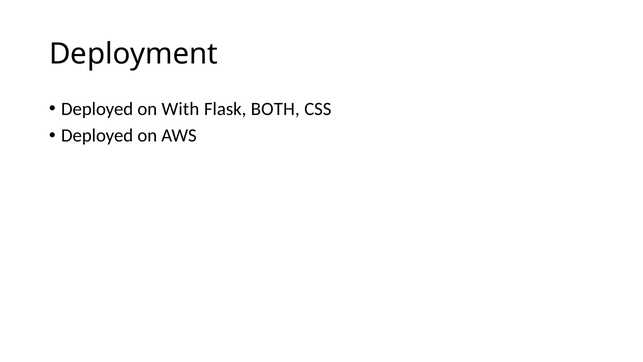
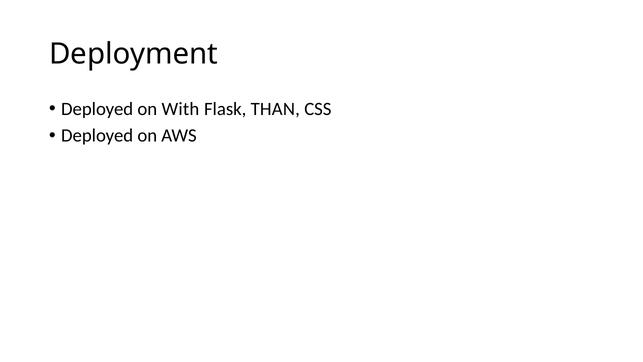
BOTH: BOTH -> THAN (275, 109)
